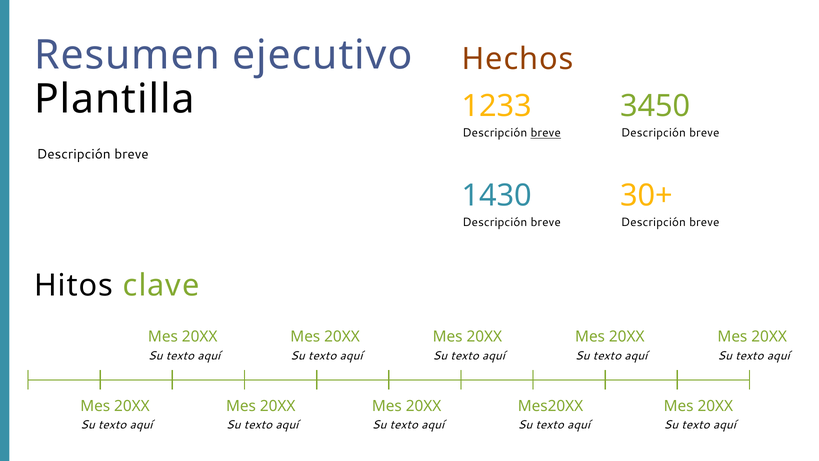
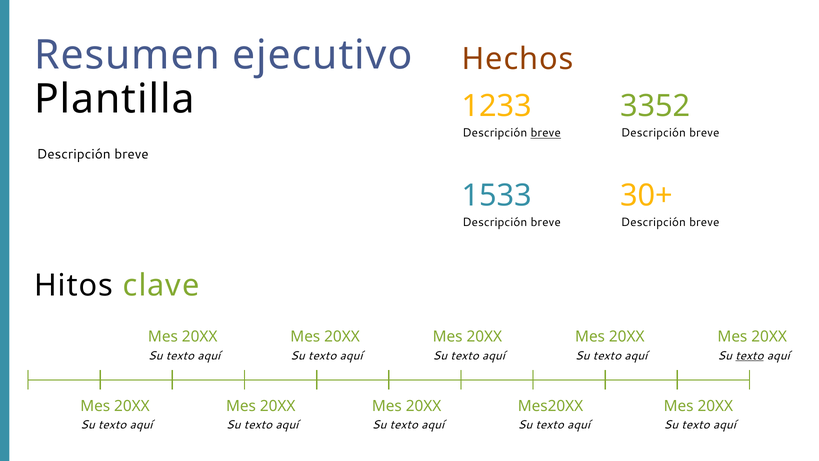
3450: 3450 -> 3352 (655, 106)
1430: 1430 -> 1533 (497, 195)
texto underline: none -> present (750, 355)
